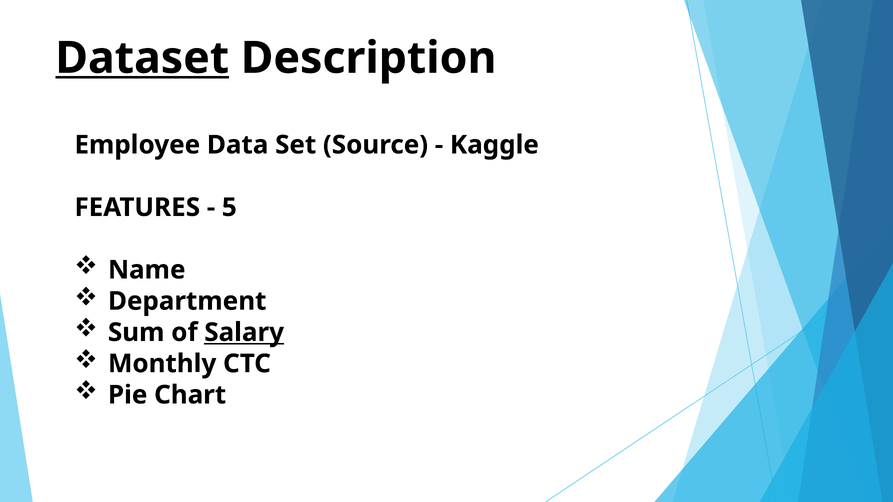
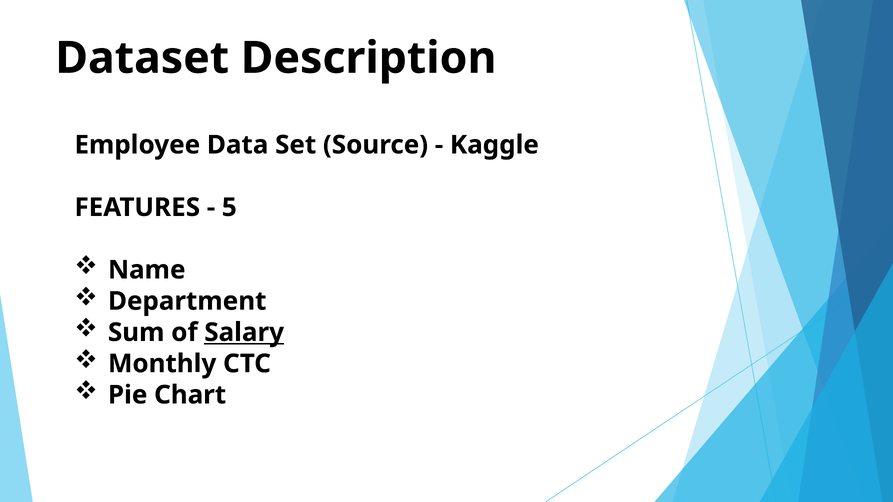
Dataset underline: present -> none (142, 58)
